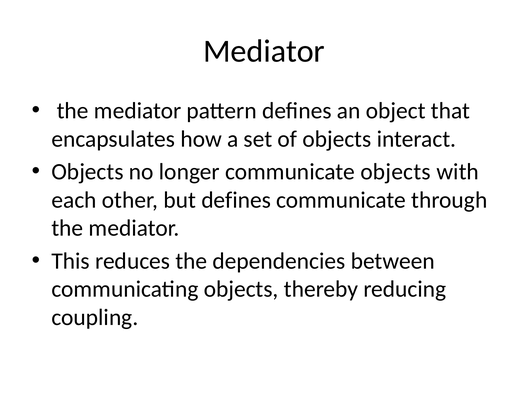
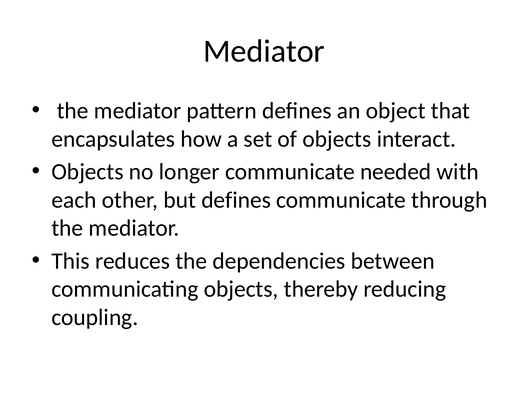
communicate objects: objects -> needed (396, 172)
